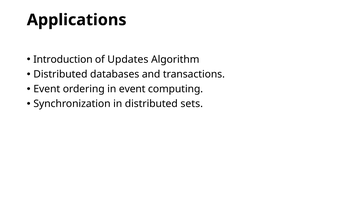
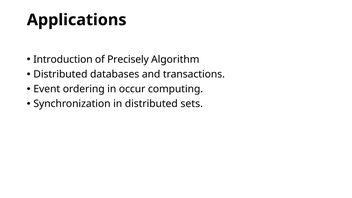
Updates: Updates -> Precisely (128, 60)
in event: event -> occur (132, 89)
